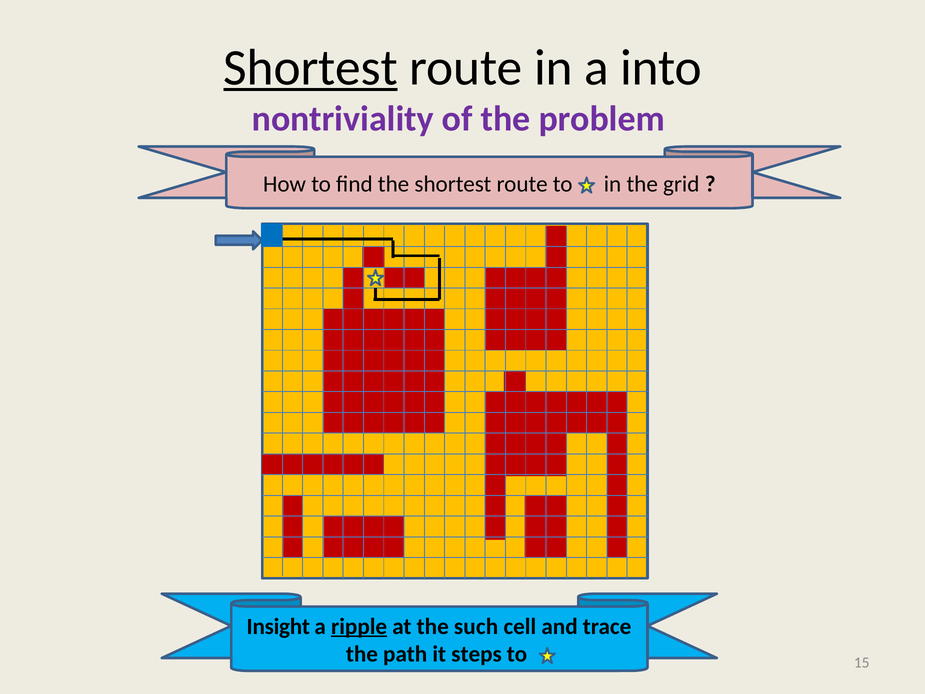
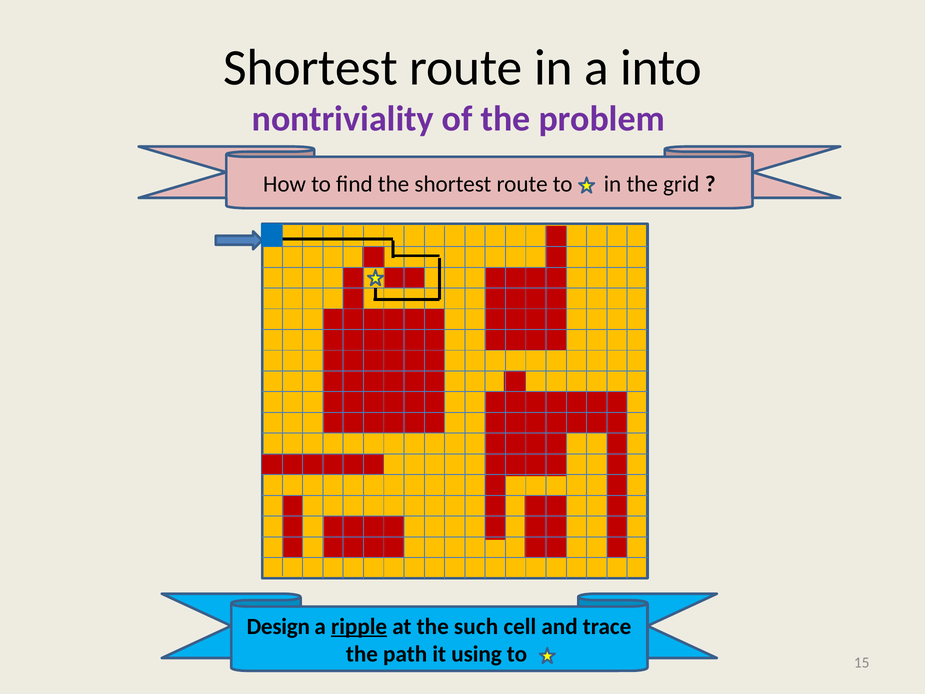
Shortest underline: present -> none (311, 68)
Insight: Insight -> Design (278, 626)
steps: steps -> using (477, 654)
